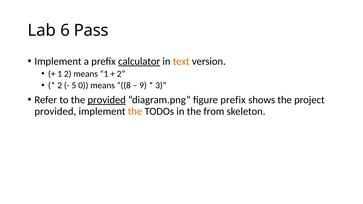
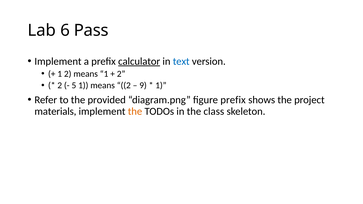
text colour: orange -> blue (181, 61)
5 0: 0 -> 1 (83, 86)
means 8: 8 -> 2 (124, 86)
3: 3 -> 1 (161, 86)
provided underline: present -> none (107, 100)
provided: provided -> materials (55, 111)
from: from -> class (214, 111)
